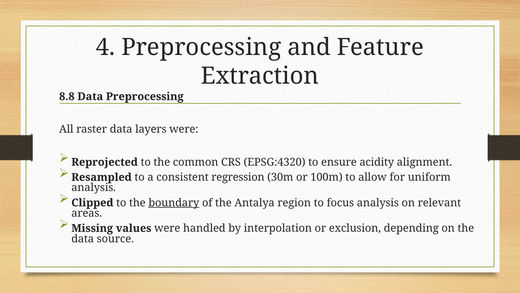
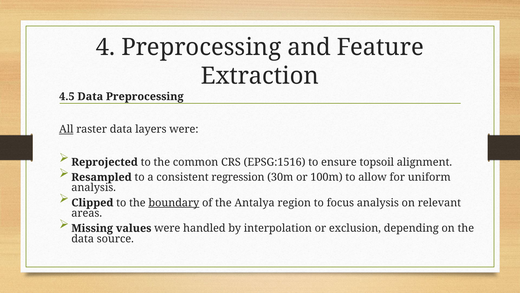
8.8: 8.8 -> 4.5 (67, 96)
All underline: none -> present (66, 129)
EPSG:4320: EPSG:4320 -> EPSG:1516 (275, 162)
acidity: acidity -> topsoil (377, 162)
